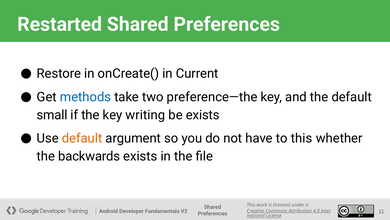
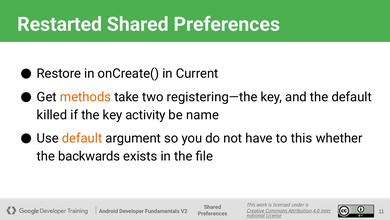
methods colour: blue -> orange (85, 97)
preference—the: preference—the -> registering—the (212, 97)
small: small -> killed (52, 115)
writing: writing -> activity (145, 115)
be exists: exists -> name (203, 115)
